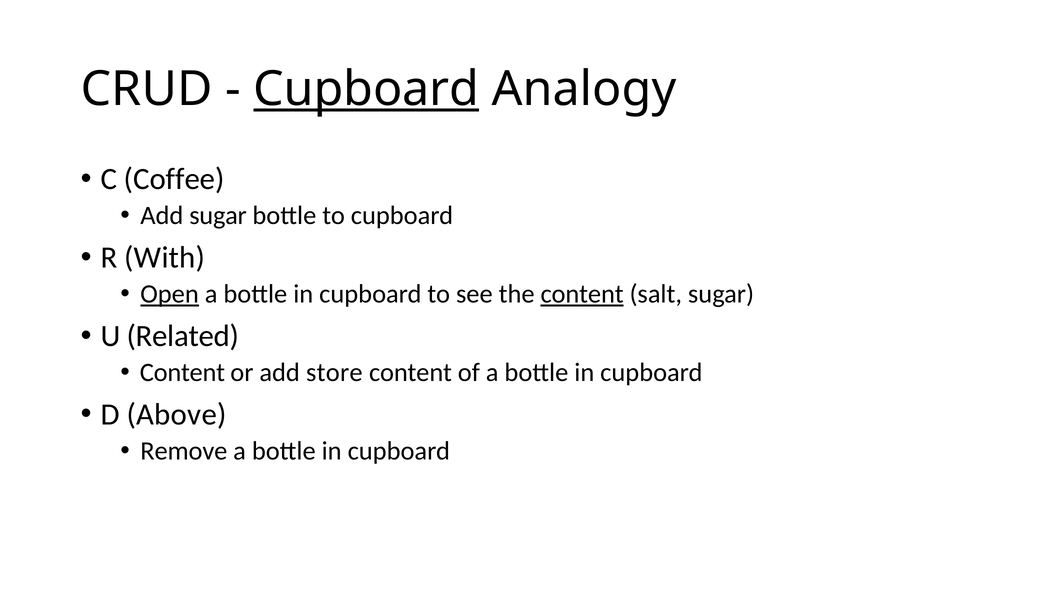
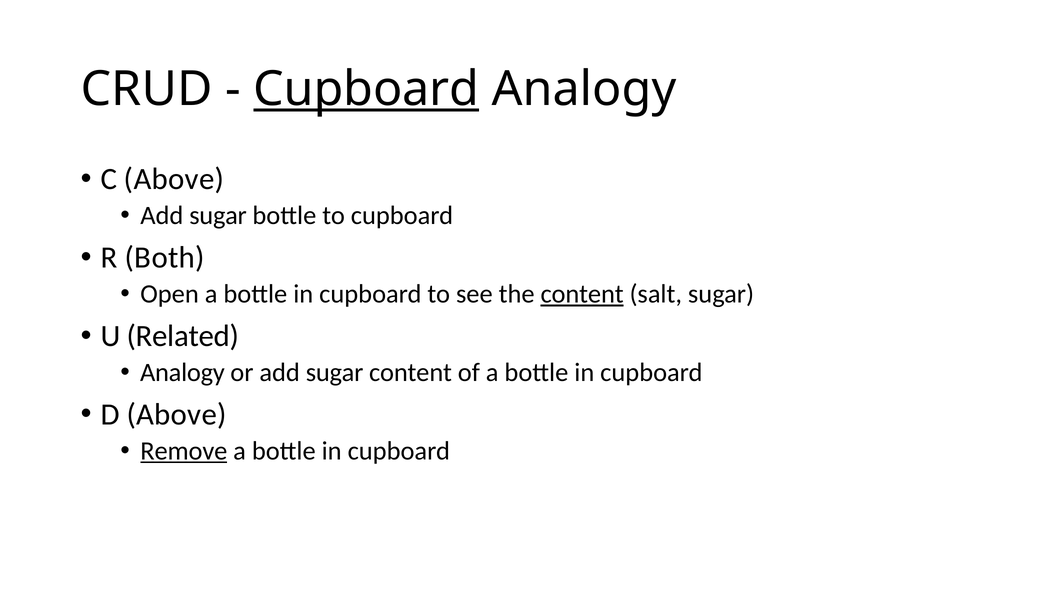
C Coffee: Coffee -> Above (174, 179)
With: With -> Both (165, 257)
Open underline: present -> none (170, 294)
Content: Content -> Analogy (182, 372)
or add store: store -> sugar (335, 372)
Remove underline: none -> present (184, 451)
